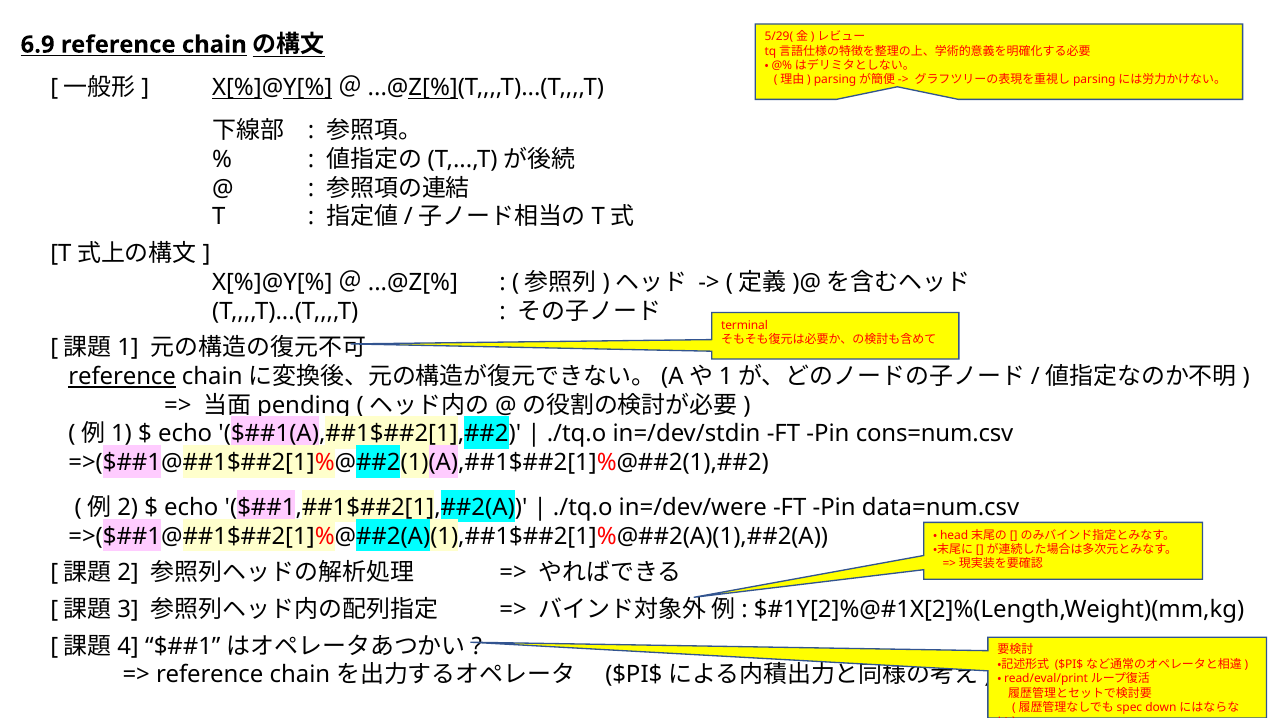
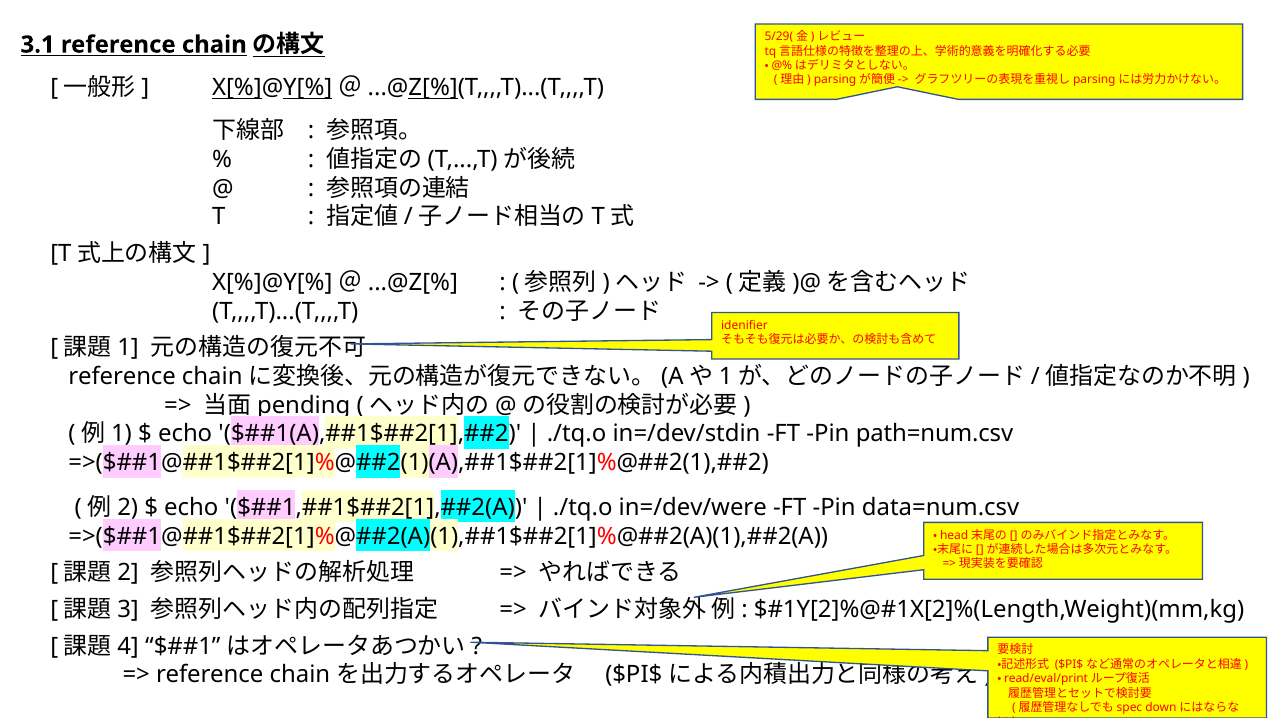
6.9: 6.9 -> 3.1 (38, 45)
terminal: terminal -> idenifier (744, 325)
reference underline: present -> none (122, 377)
cons=num.csv: cons=num.csv -> path=num.csv (934, 434)
